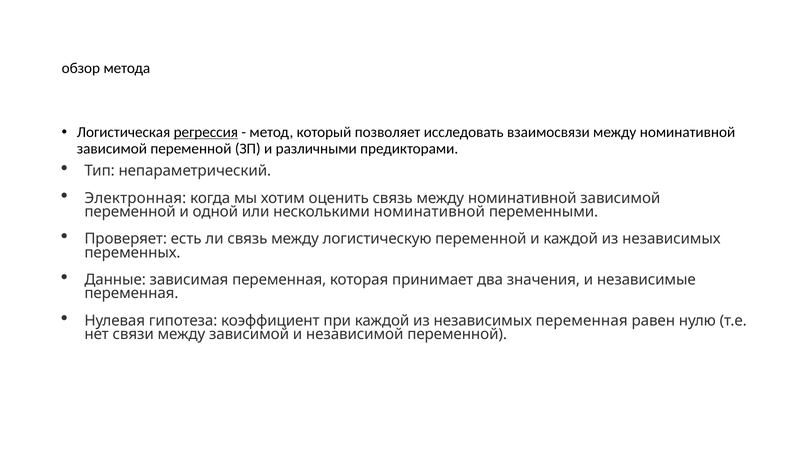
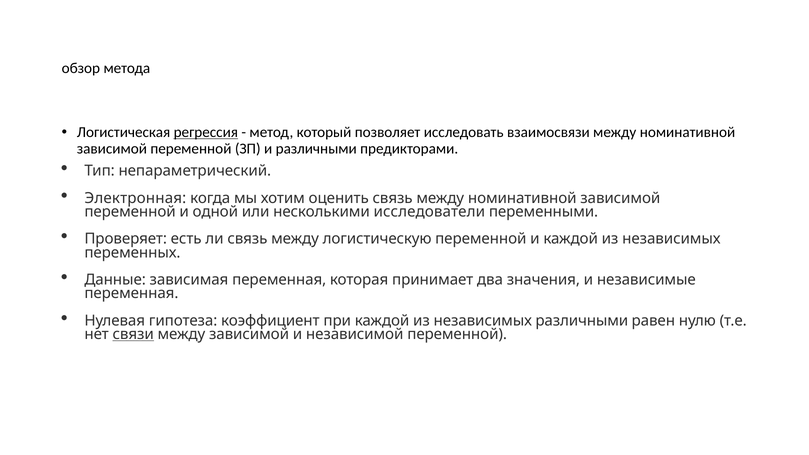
несколькими номинативной: номинативной -> исследователи (429, 212)
независимых переменная: переменная -> различными (582, 321)
связи underline: none -> present (133, 334)
